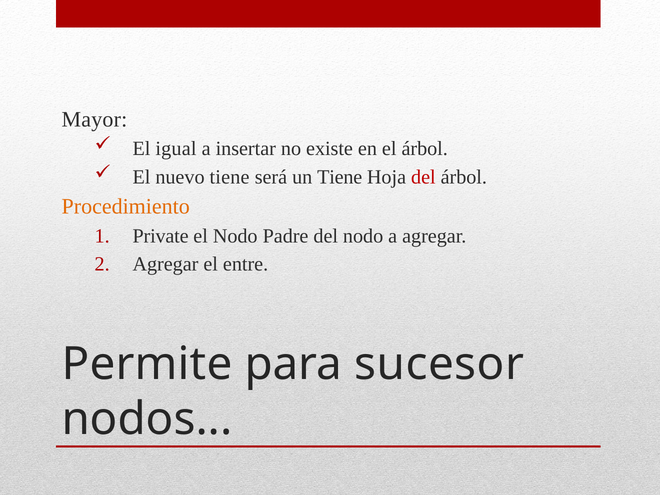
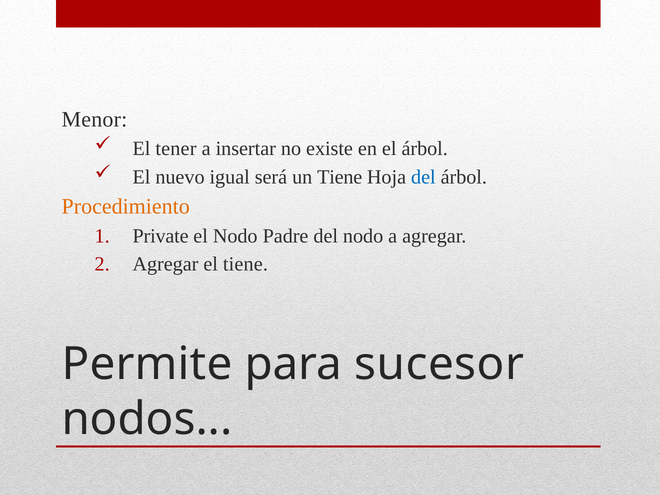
Mayor: Mayor -> Menor (94, 119)
igual: igual -> tener (176, 149)
nuevo tiene: tiene -> igual (230, 177)
del colour: red -> blue (423, 177)
el entre: entre -> tiene (245, 264)
